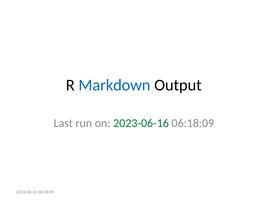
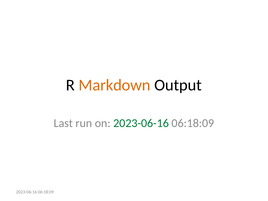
Markdown colour: blue -> orange (115, 85)
